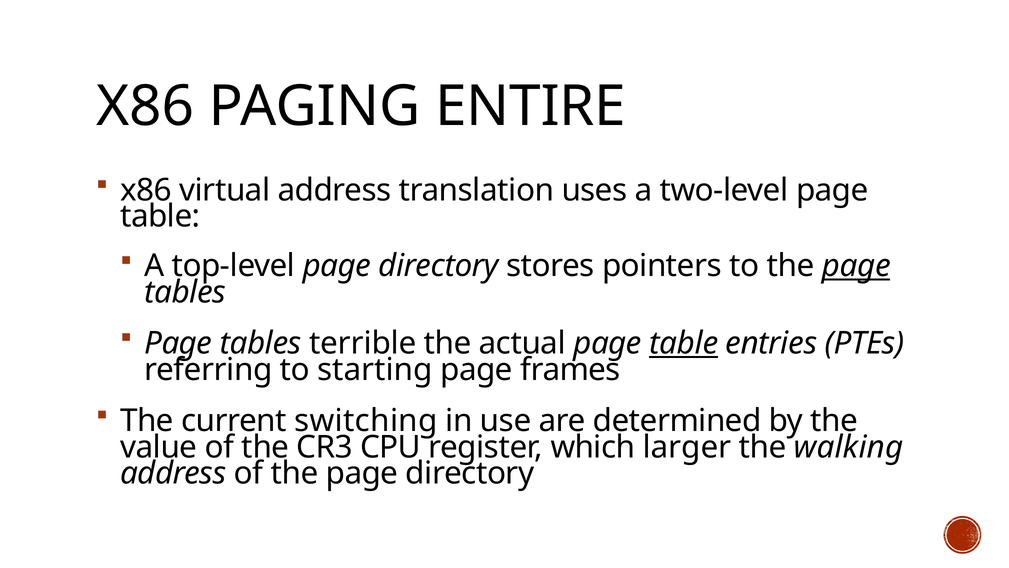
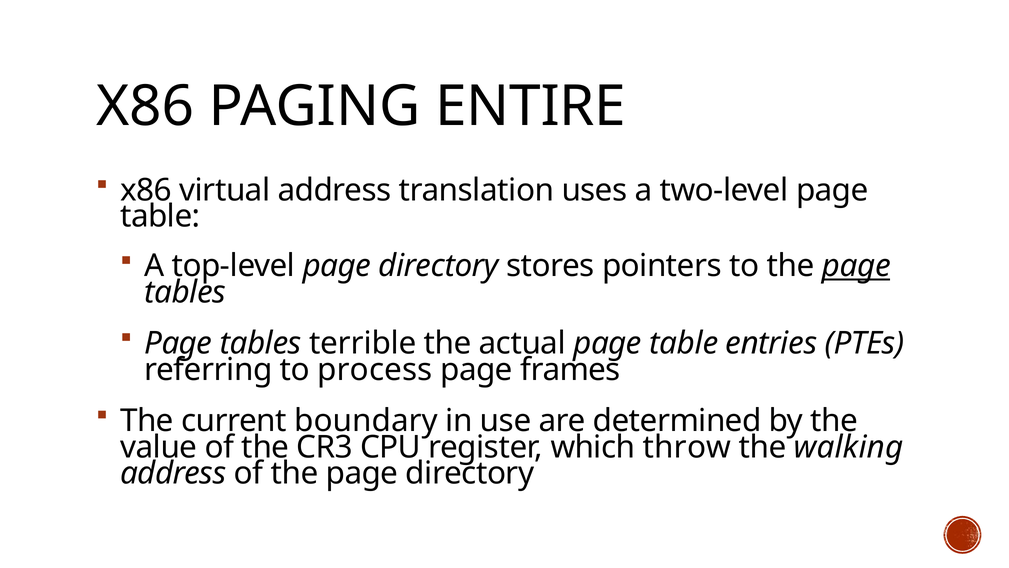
table underline: present -> none (684, 343)
starting: starting -> process (375, 369)
switching: switching -> boundary (366, 420)
larger: larger -> throw (687, 447)
